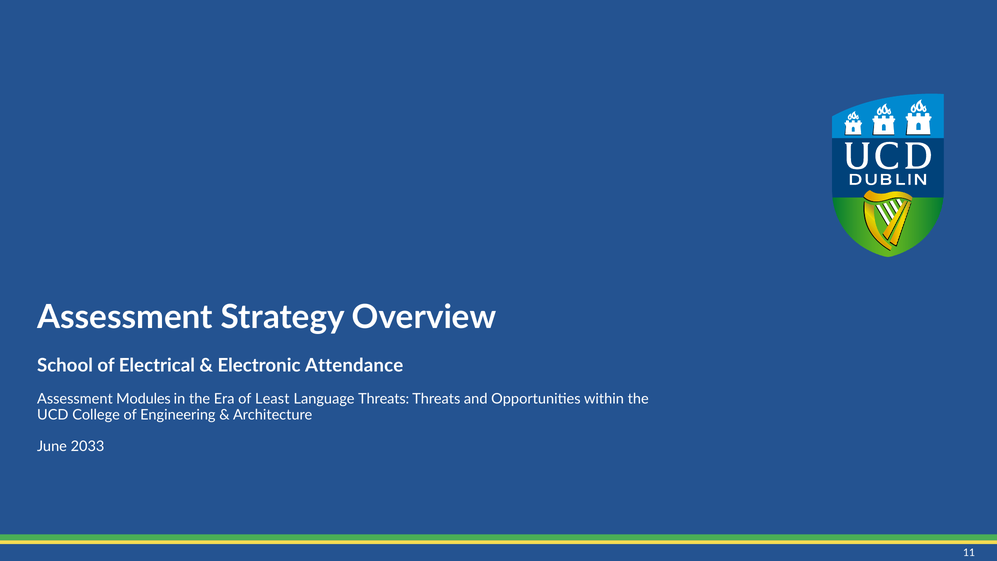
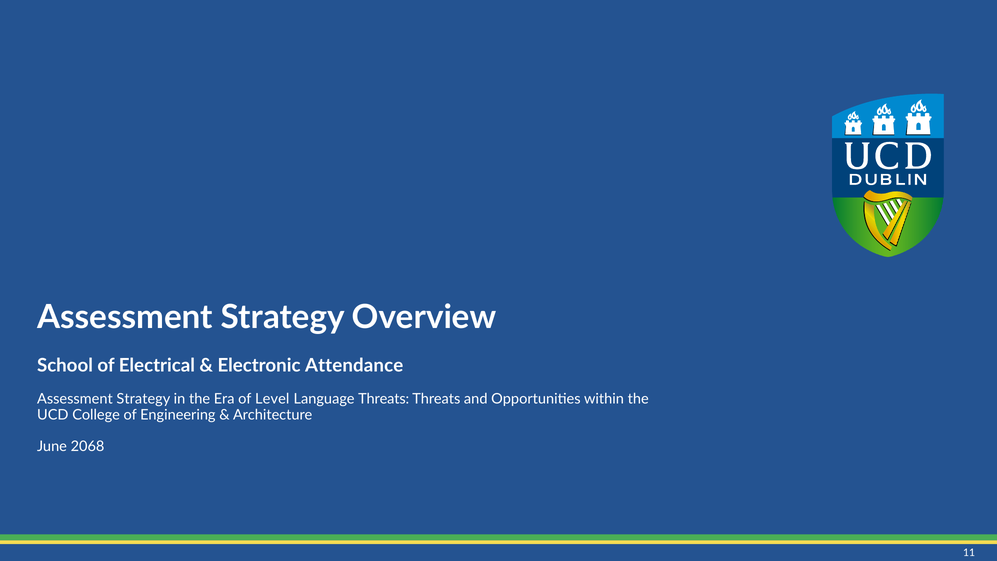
Modules: Modules -> Strategy (143, 399)
Least: Least -> Level (272, 399)
2033: 2033 -> 2068 (88, 446)
